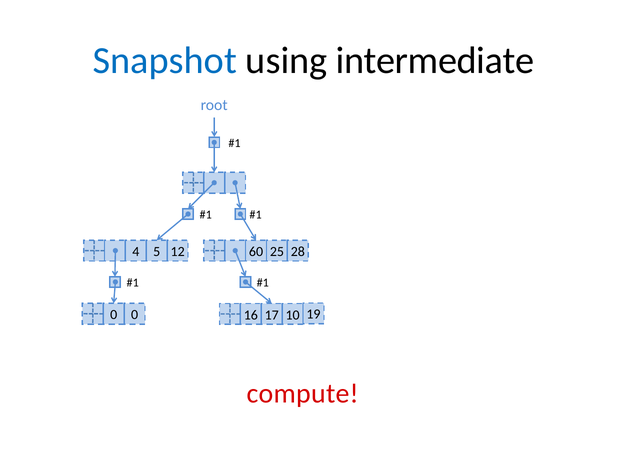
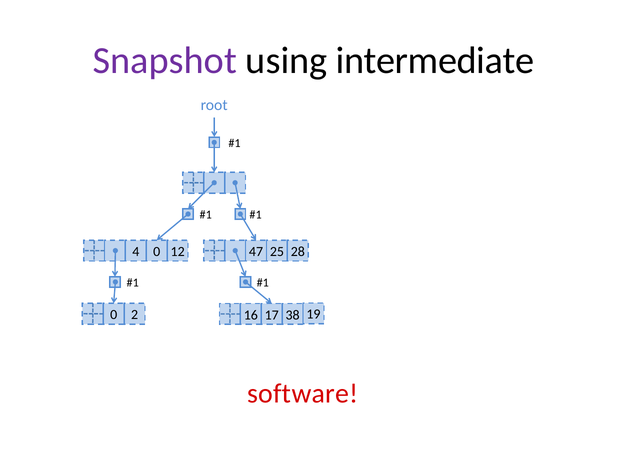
Snapshot colour: blue -> purple (165, 61)
4 5: 5 -> 0 (157, 252)
60: 60 -> 47 (256, 252)
0 0: 0 -> 2 (135, 315)
10: 10 -> 38 (293, 315)
compute: compute -> software (303, 394)
